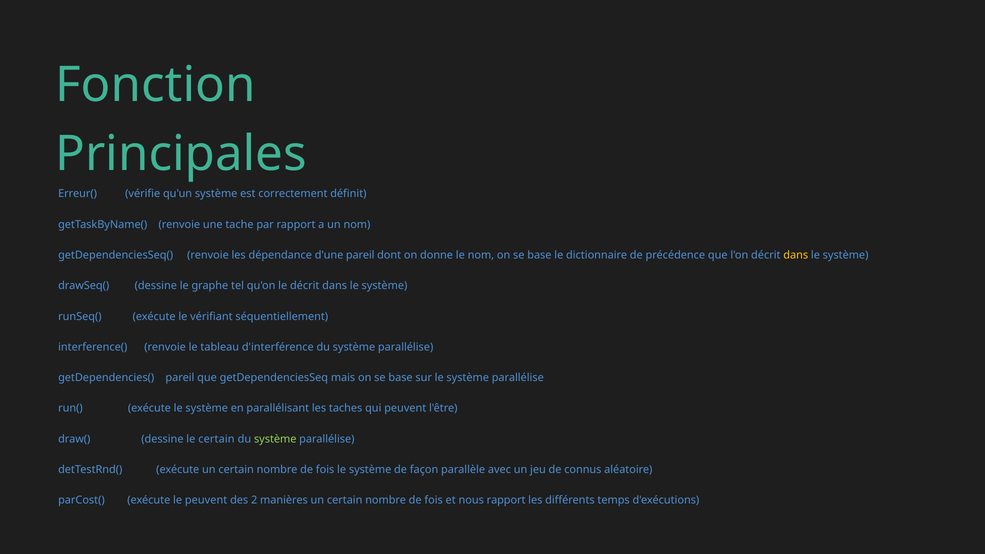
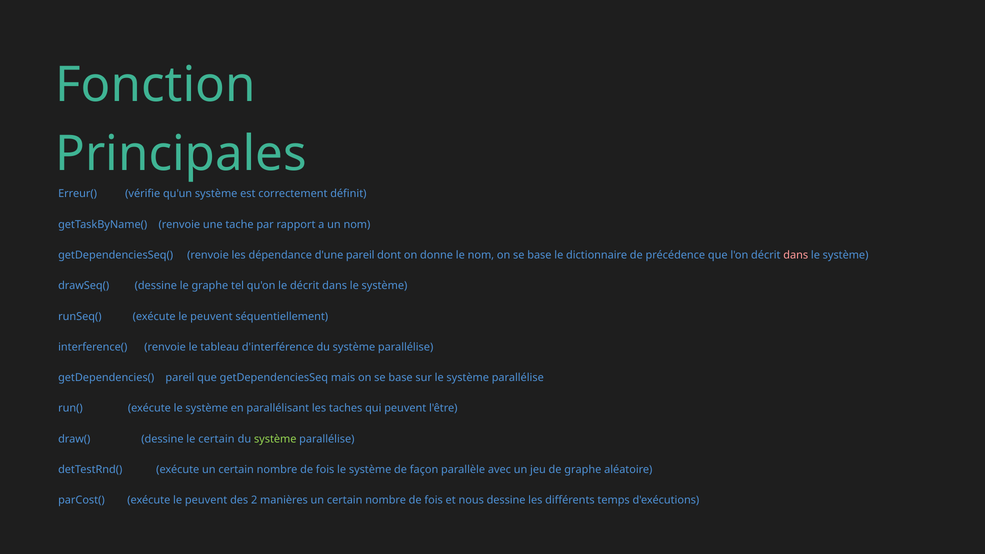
dans colour: yellow -> pink (796, 255)
runSeq( exécute le vérifiant: vérifiant -> peuvent (211, 316)
de connus: connus -> graphe (583, 470)
nous rapport: rapport -> dessine (506, 500)
